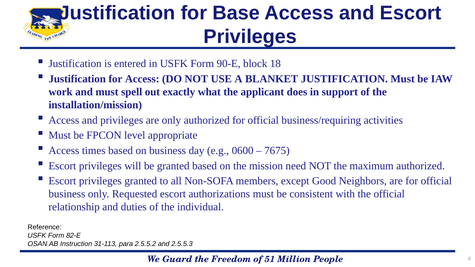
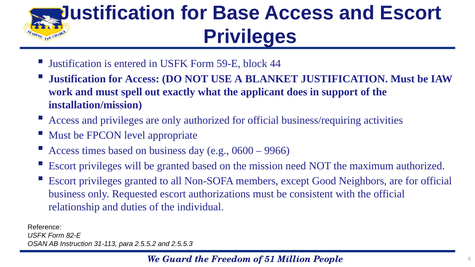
90-E: 90-E -> 59-E (229, 64)
18: 18 -> 44 (275, 64)
7675: 7675 -> 9966 (277, 151)
